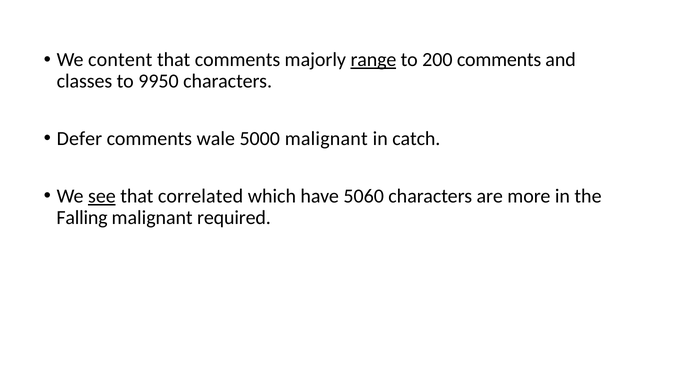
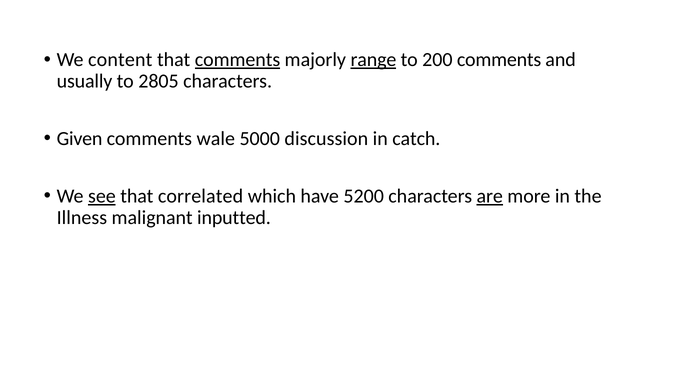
comments underline: none -> present (238, 60)
classes: classes -> usually (85, 81)
9950: 9950 -> 2805 (158, 81)
Defer: Defer -> Given (80, 139)
5000 malignant: malignant -> discussion (326, 139)
5060: 5060 -> 5200 (364, 196)
are underline: none -> present (490, 196)
Falling: Falling -> Illness (82, 218)
required: required -> inputted (234, 218)
